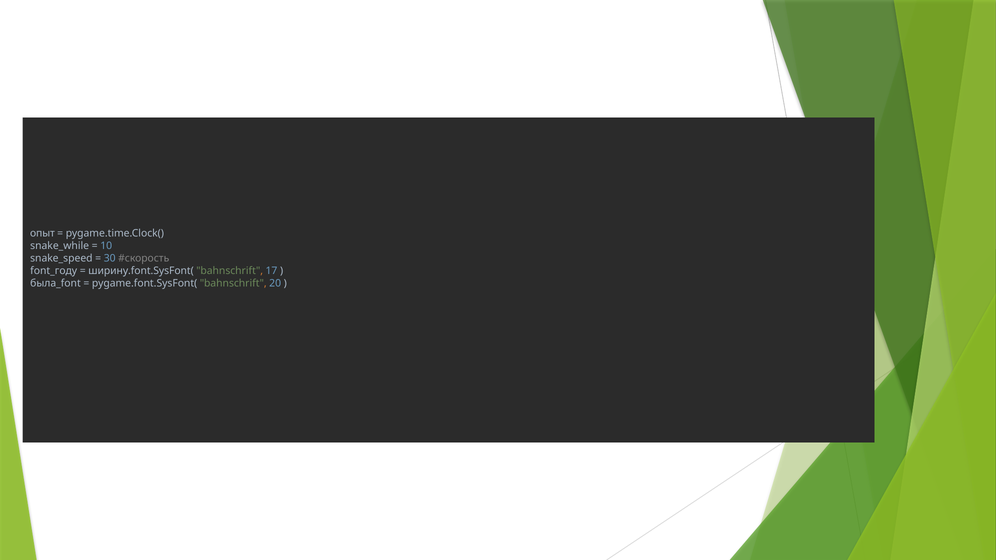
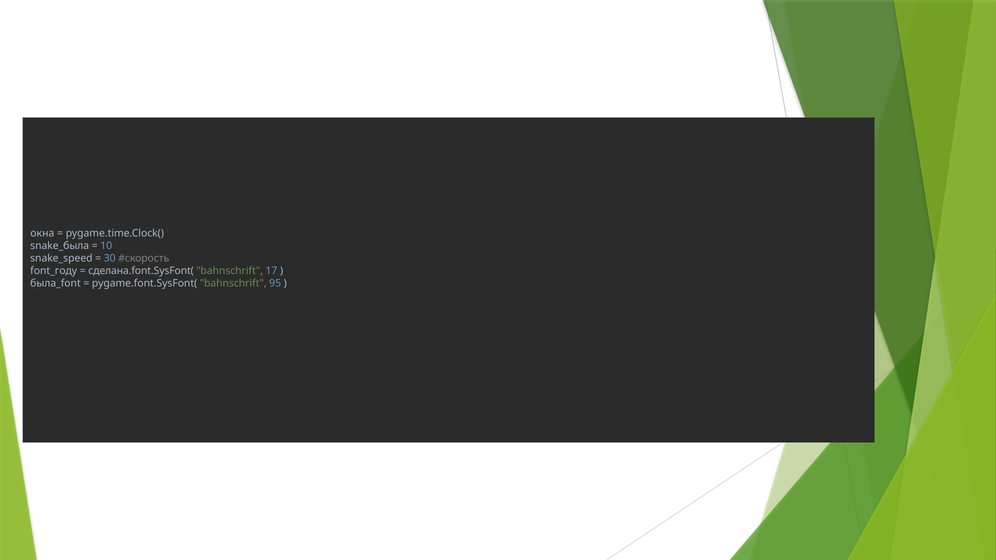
опыт: опыт -> окна (42, 233)
snake_while: snake_while -> snake_была (60, 246)
ширину.font.SysFont(: ширину.font.SysFont( -> сделана.font.SysFont( (141, 271)
20: 20 -> 95 (275, 283)
